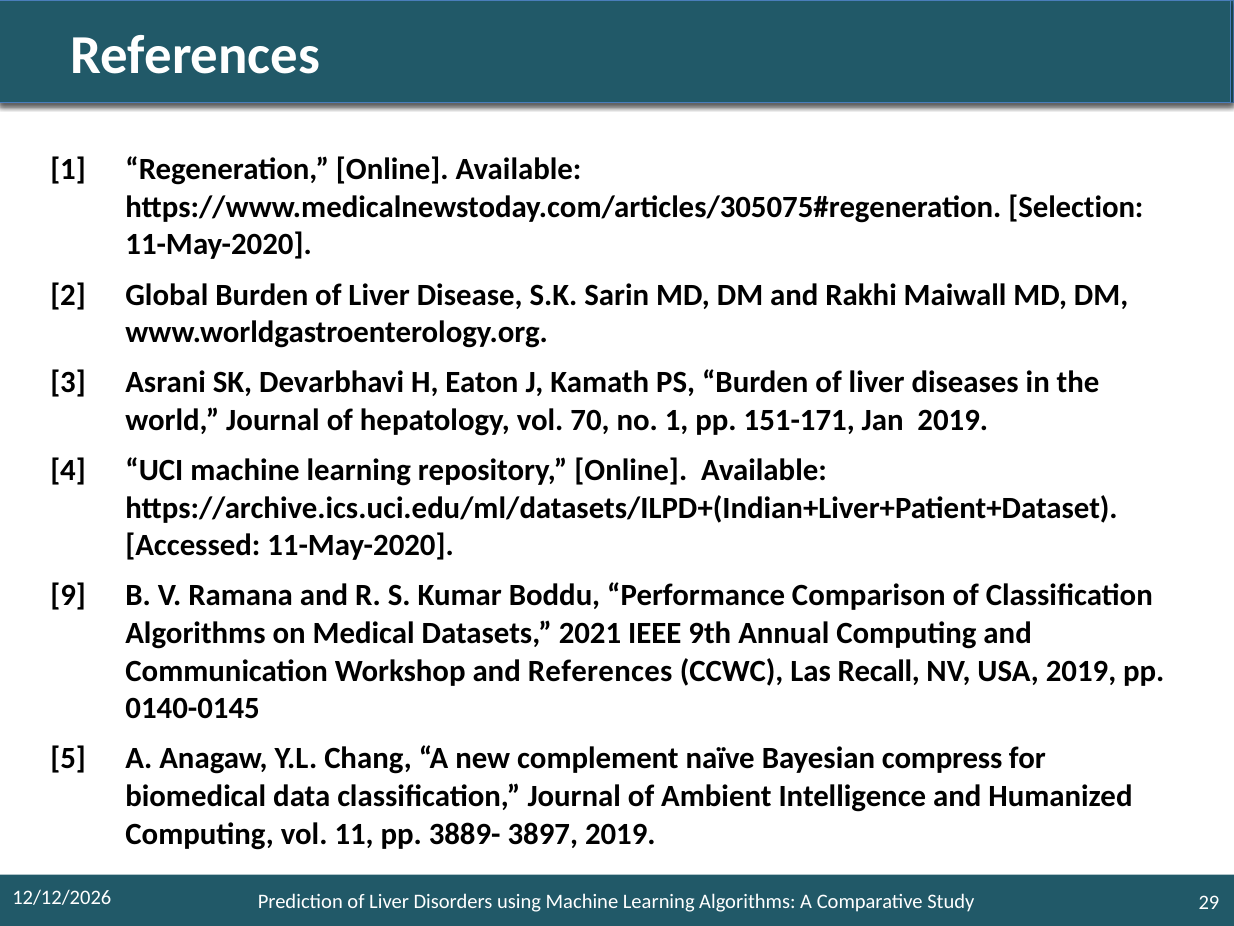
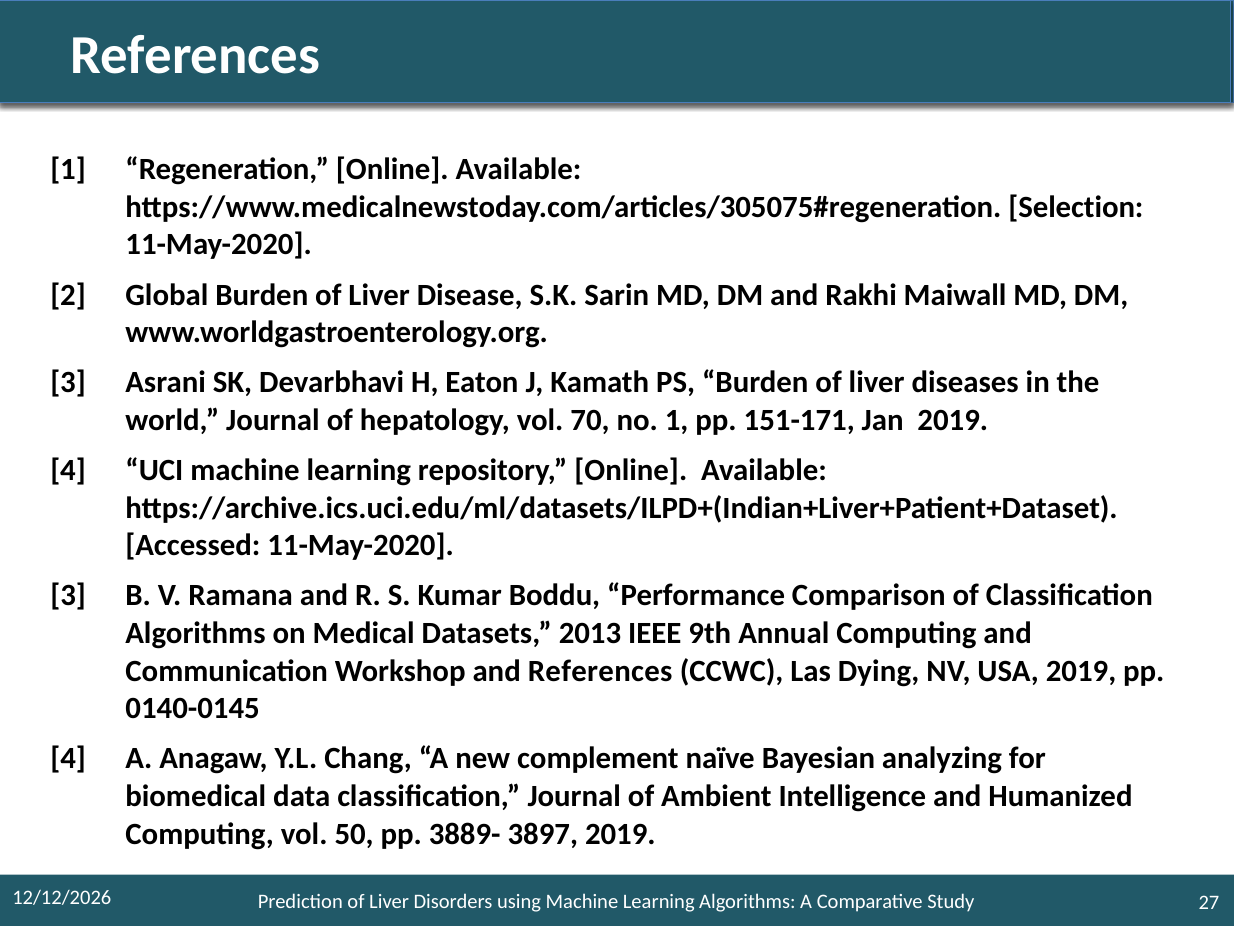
9: 9 -> 3 (68, 595)
2021: 2021 -> 2013 (590, 633)
Recall: Recall -> Dying (879, 671)
5: 5 -> 4 (68, 758)
compress: compress -> analyzing (942, 758)
11: 11 -> 50 (354, 834)
29: 29 -> 27 (1209, 902)
